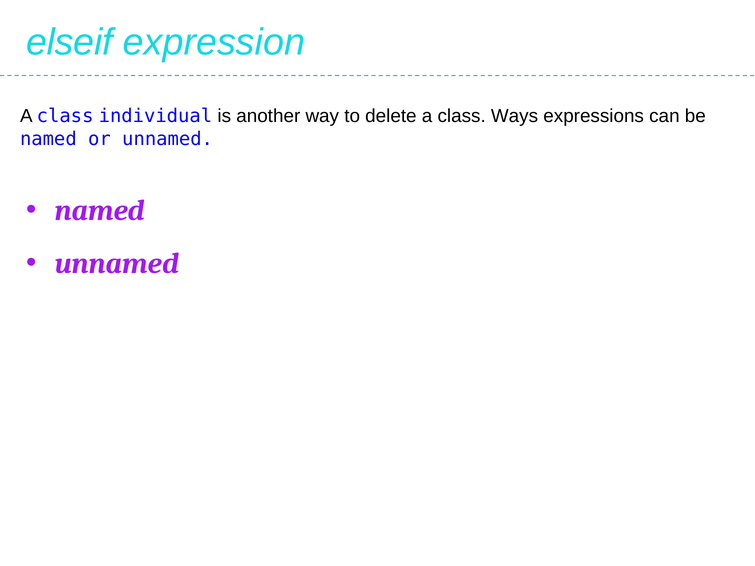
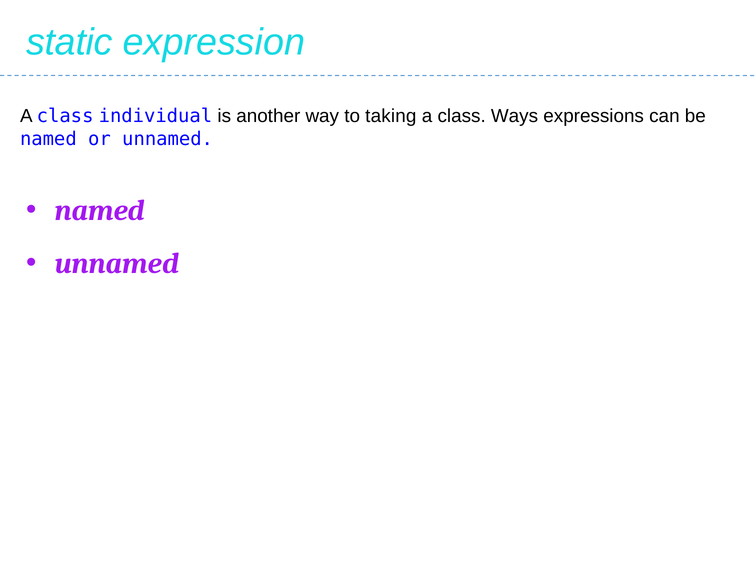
elseif: elseif -> static (69, 42)
delete: delete -> taking (391, 116)
